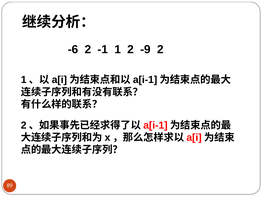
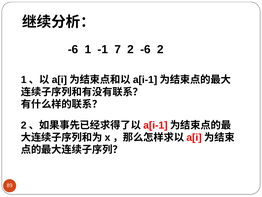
-6 2: 2 -> 1 (88, 49)
-1 1: 1 -> 7 (118, 49)
2 -9: -9 -> -6 (145, 49)
